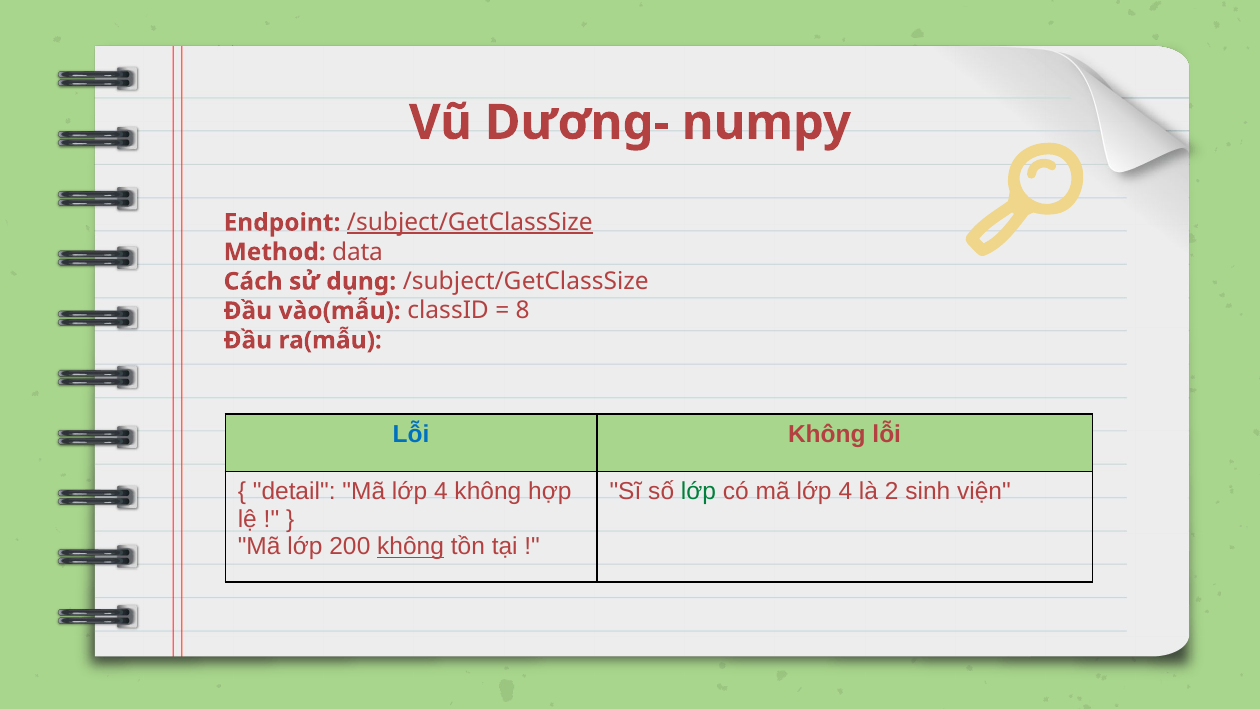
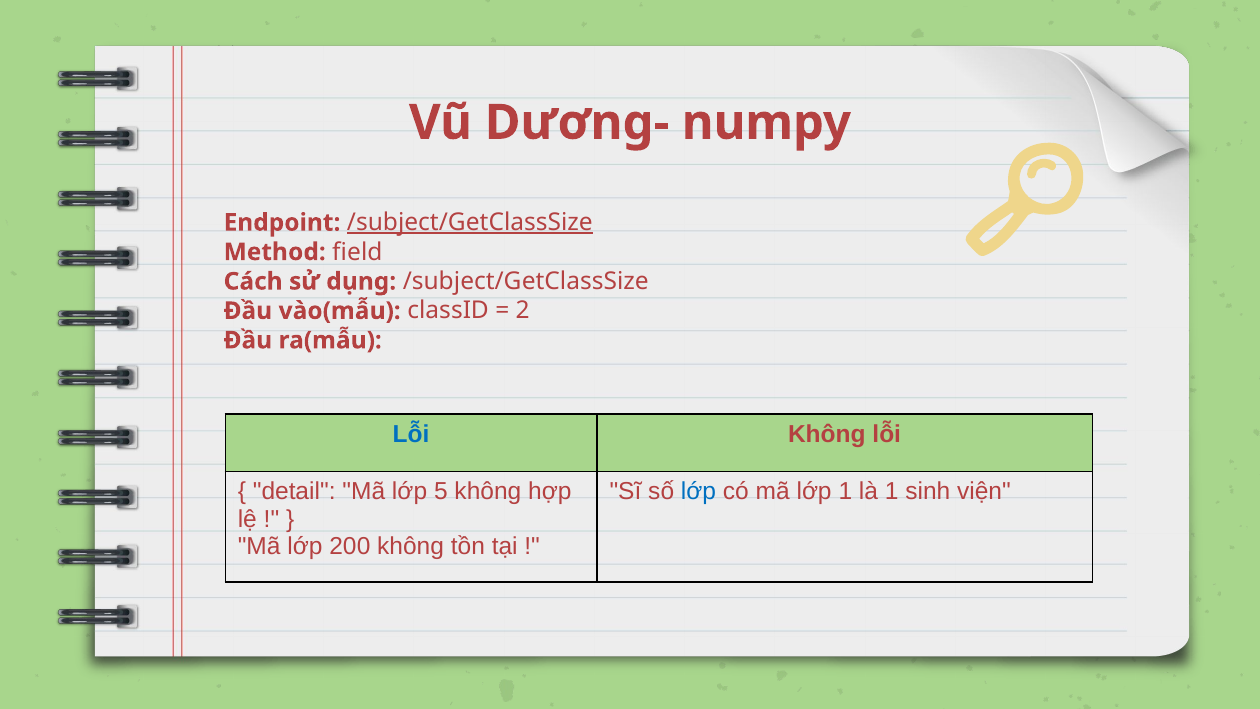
data: data -> field (357, 252)
8: 8 -> 2 (523, 311)
detail Mã lớp 4: 4 -> 5 (441, 492)
lớp colour: green -> blue (698, 492)
có mã lớp 4: 4 -> 1 (845, 492)
là 2: 2 -> 1 (892, 492)
không underline: present -> none (411, 547)
